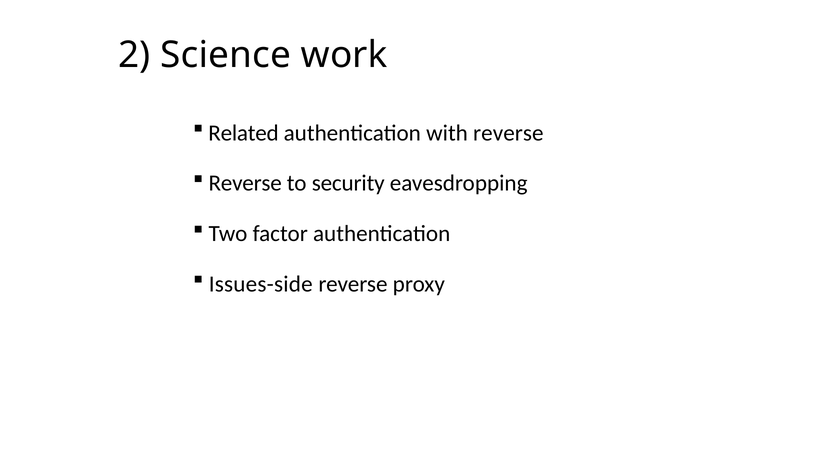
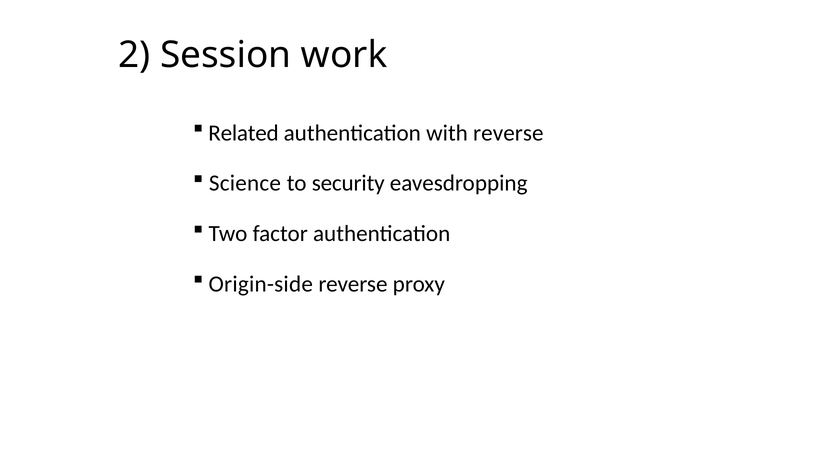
Science: Science -> Session (226, 55)
Reverse: Reverse -> Science (245, 183)
Issues-side: Issues-side -> Origin-side (261, 284)
